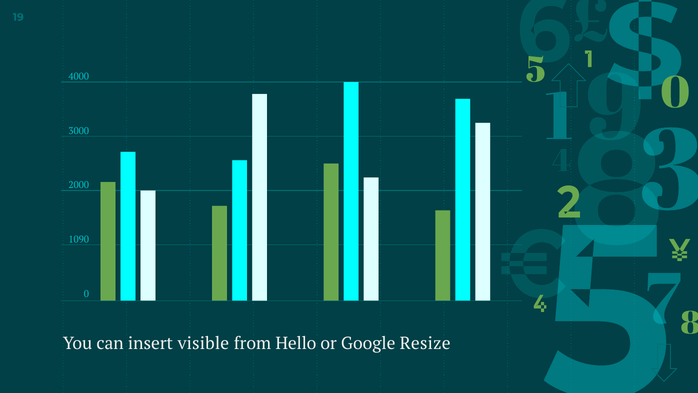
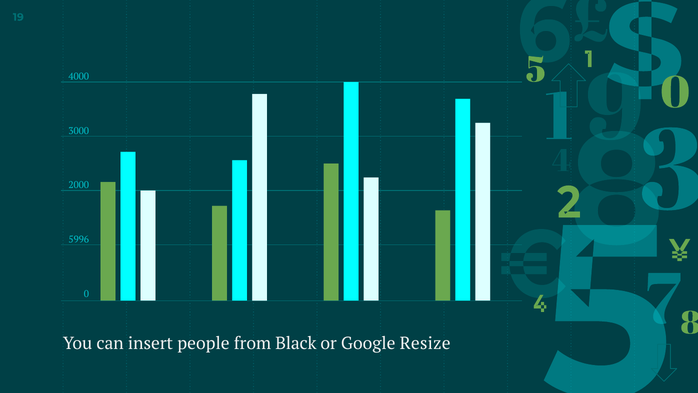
1090: 1090 -> 5996 (79, 239)
visible: visible -> people (203, 343)
Hello: Hello -> Black (296, 343)
